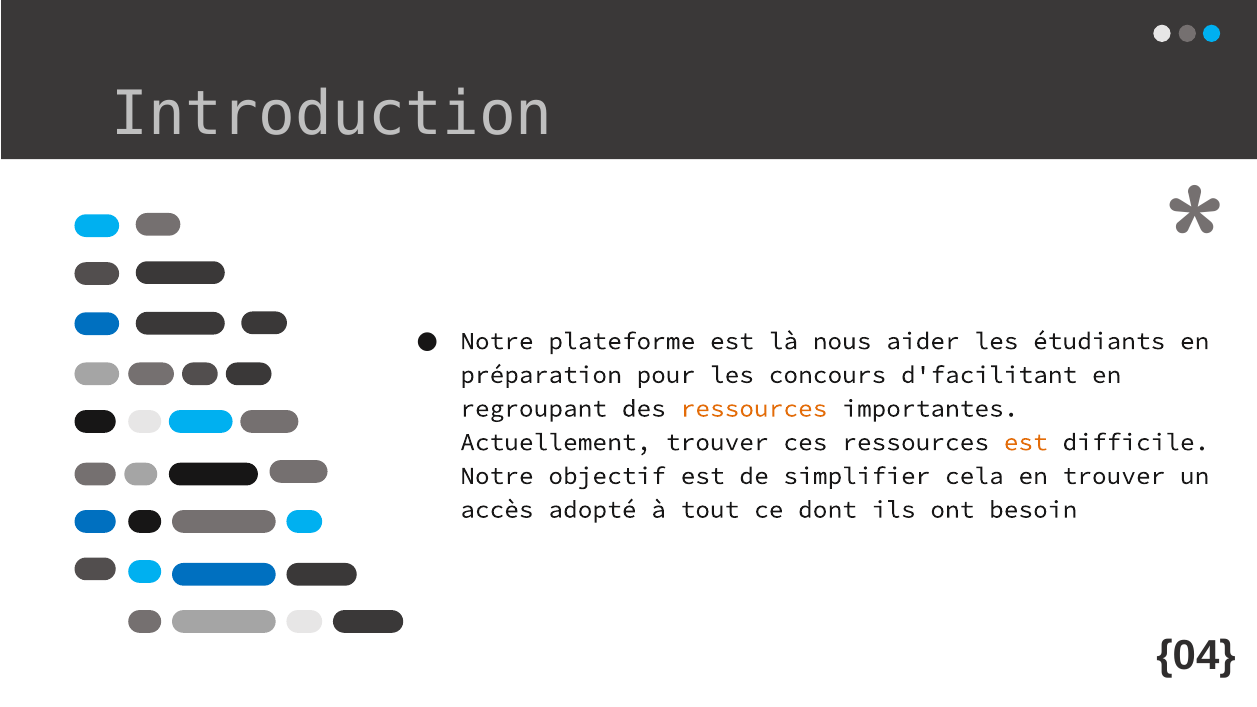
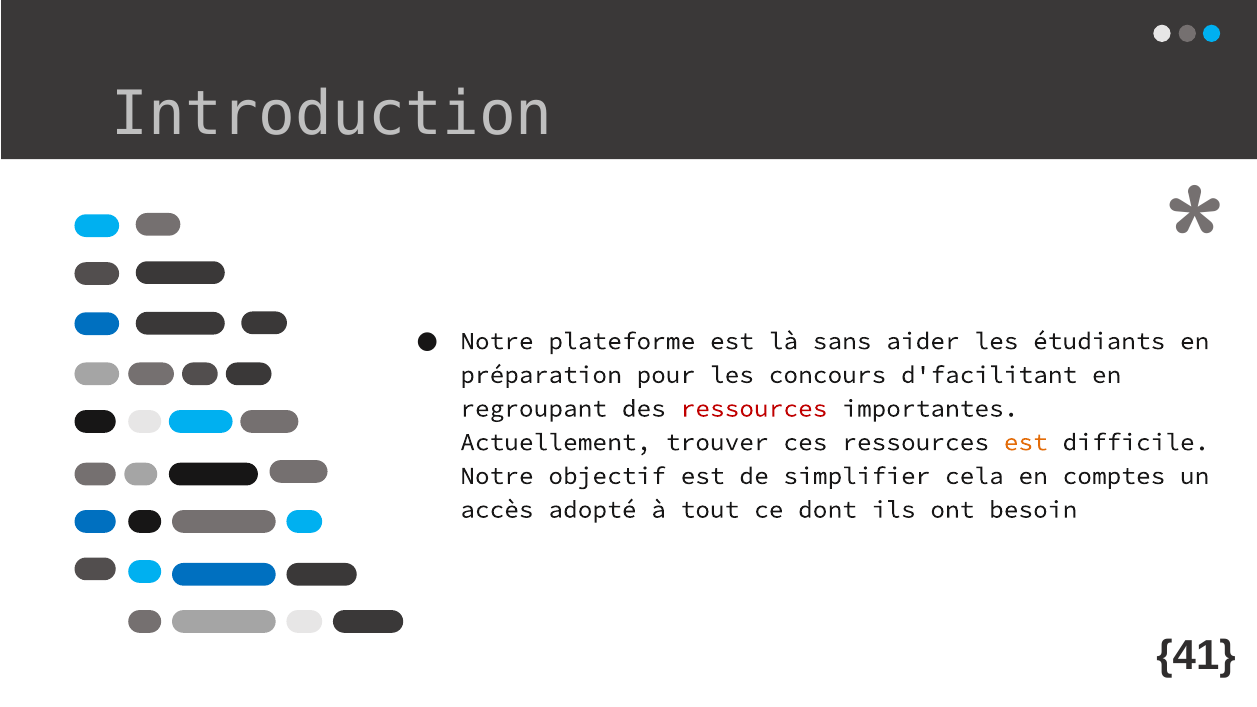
nous: nous -> sans (842, 341)
ressources colour: orange -> red (754, 409)
en trouver: trouver -> comptes (1114, 476)
04: 04 -> 41 (1196, 656)
